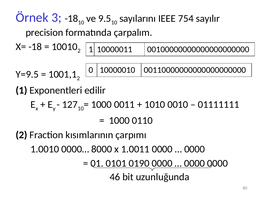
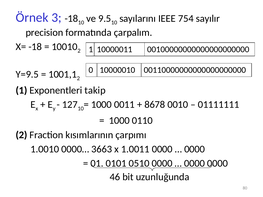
edilir: edilir -> takip (95, 90)
1010: 1010 -> 8678 (155, 105)
8000: 8000 -> 3663 (102, 149)
0190: 0190 -> 0510 (139, 164)
